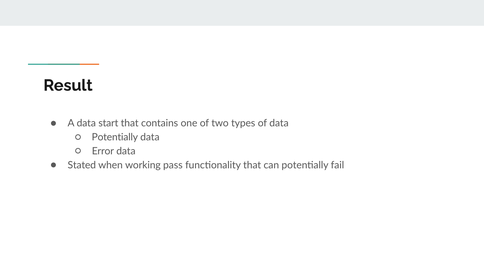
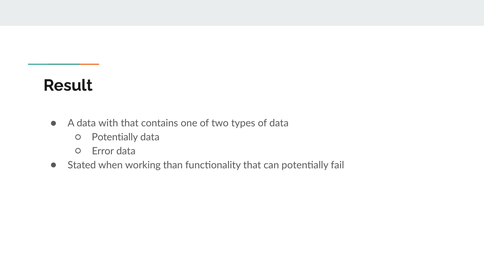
start: start -> with (108, 123)
pass: pass -> than (173, 165)
